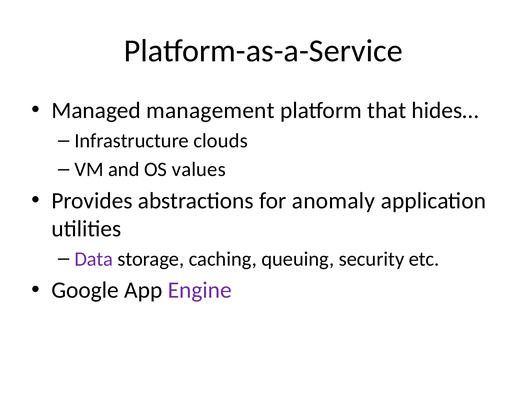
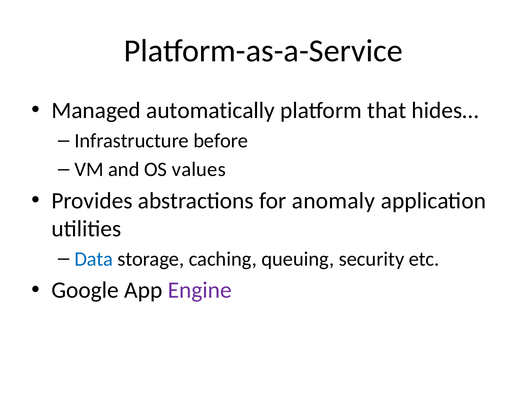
management: management -> automatically (211, 111)
clouds: clouds -> before (221, 141)
Data colour: purple -> blue (94, 259)
